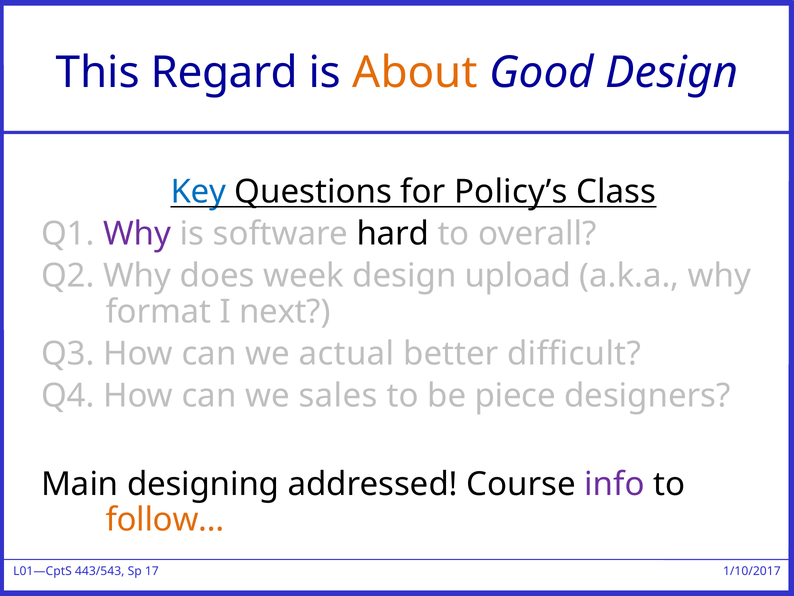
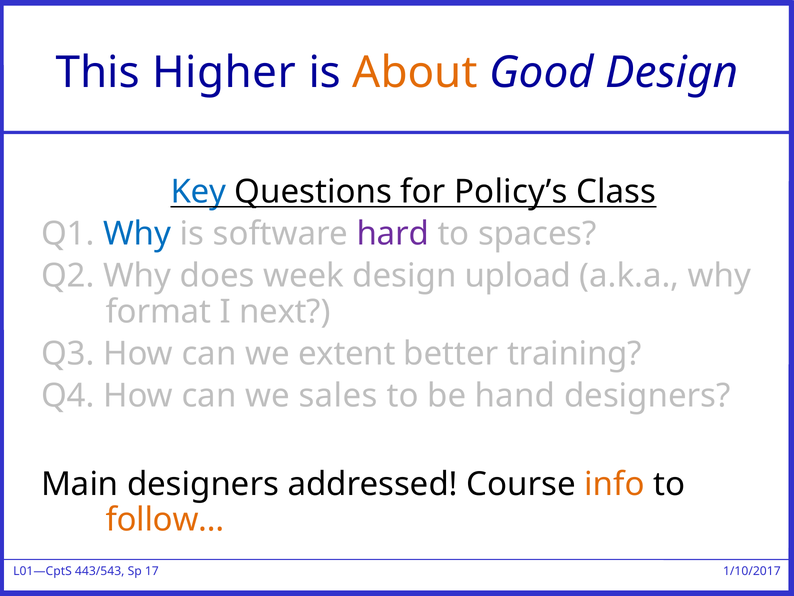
Regard: Regard -> Higher (224, 73)
Why colour: purple -> blue (137, 234)
hard colour: black -> purple (393, 234)
overall: overall -> spaces (537, 234)
actual: actual -> extent (347, 354)
difficult: difficult -> training (574, 354)
piece: piece -> hand (515, 396)
Main designing: designing -> designers (203, 484)
info colour: purple -> orange (615, 484)
